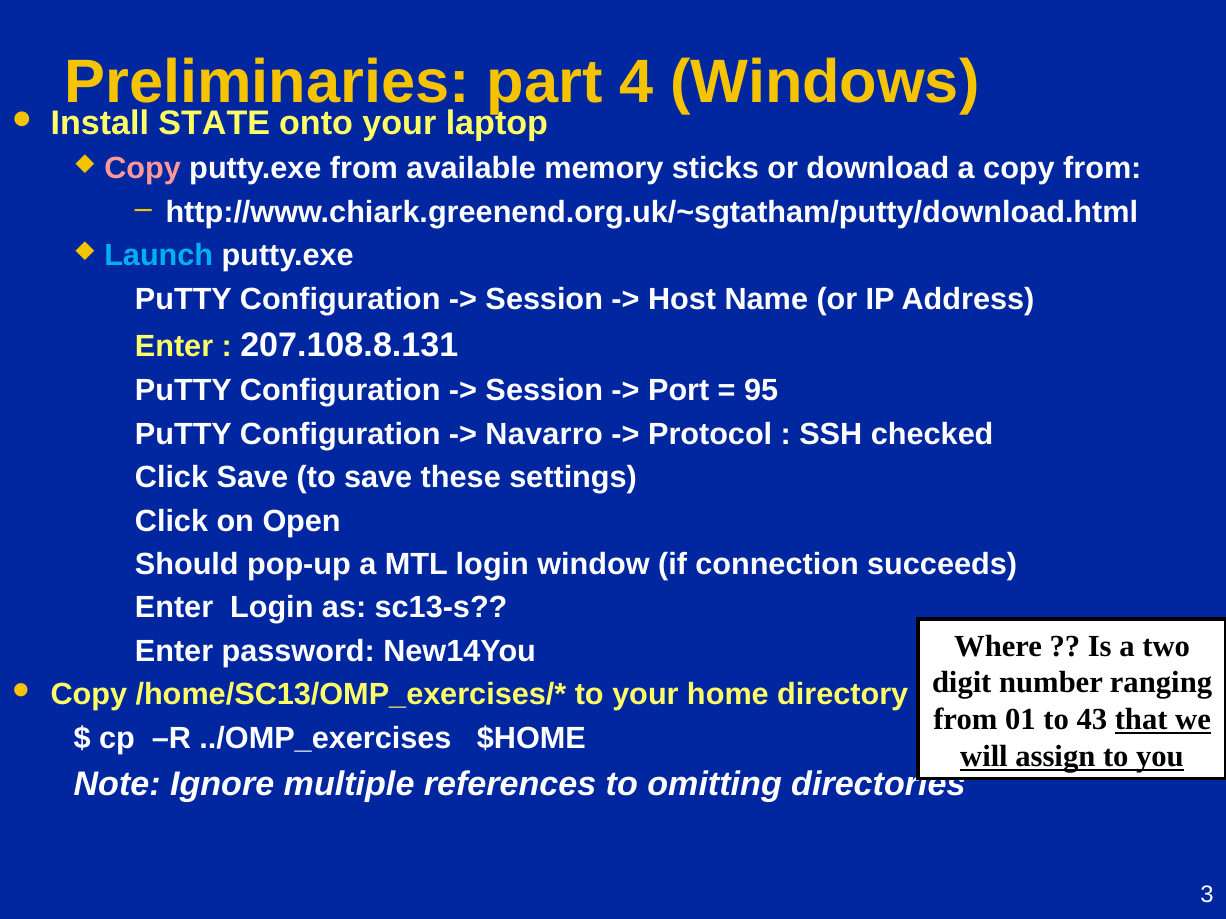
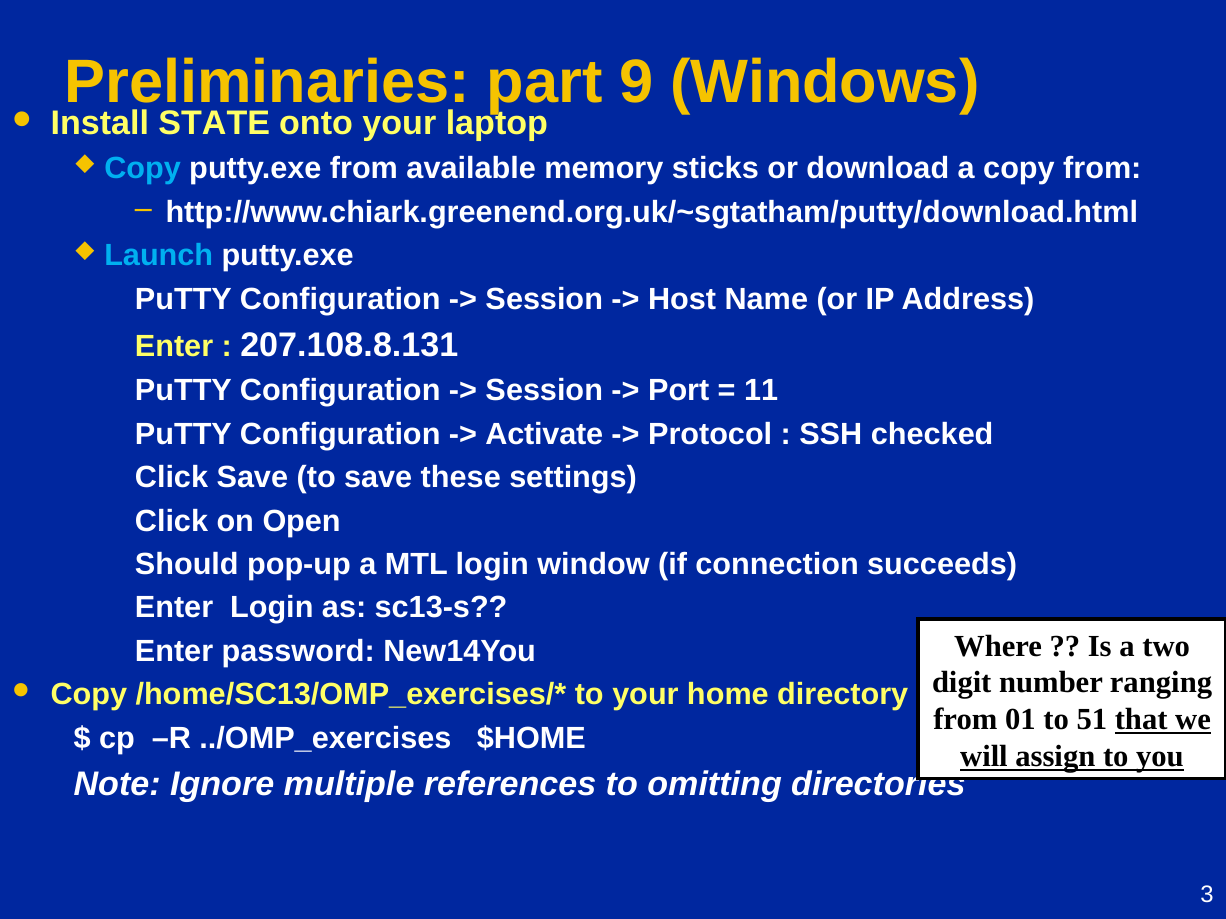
4: 4 -> 9 (636, 82)
Copy colour: pink -> light blue (143, 169)
95: 95 -> 11 (761, 391)
Navarro: Navarro -> Activate (544, 434)
43: 43 -> 51 (1092, 720)
